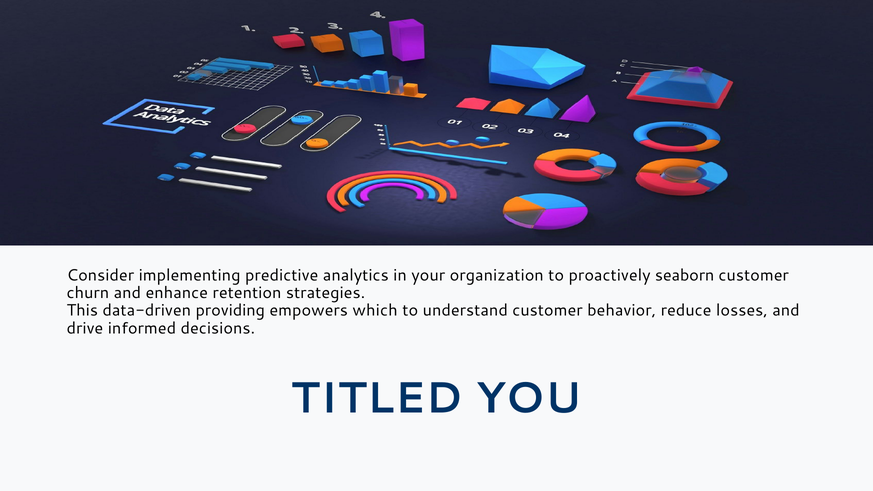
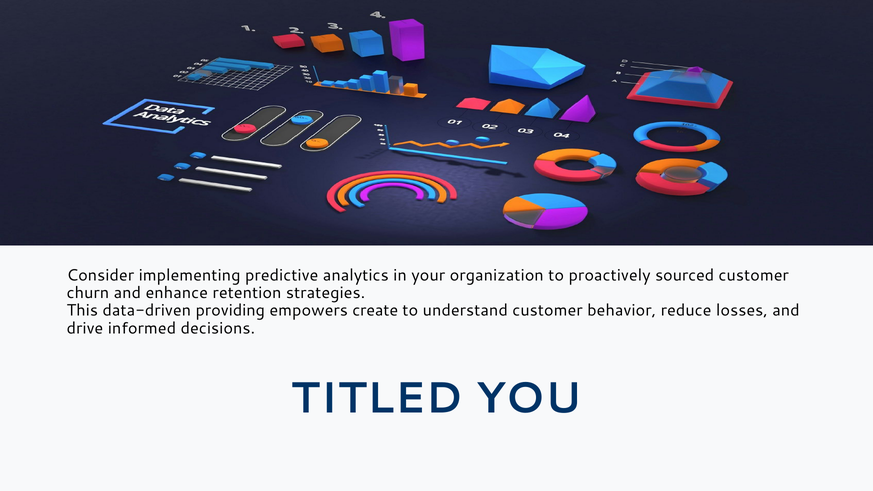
seaborn: seaborn -> sourced (685, 275)
which: which -> create (375, 311)
